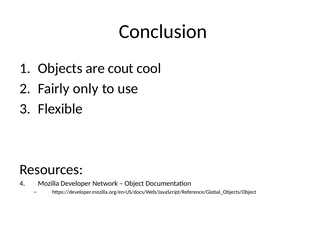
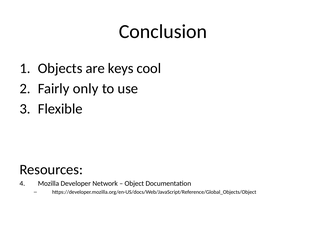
cout: cout -> keys (121, 68)
